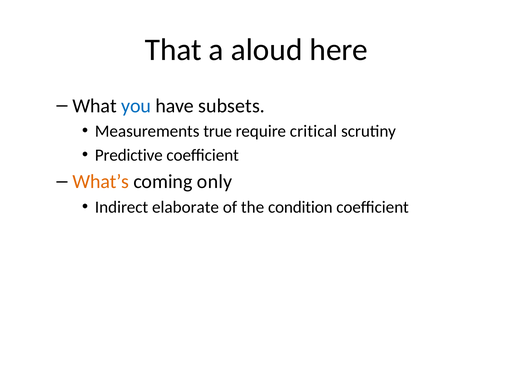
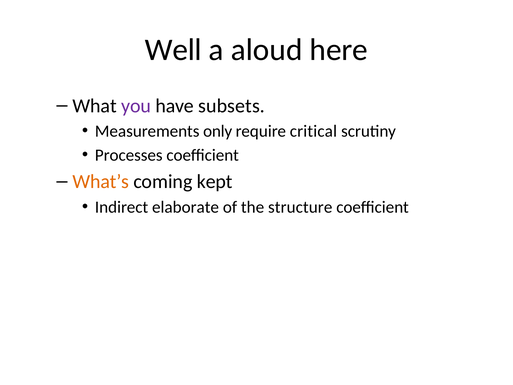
That: That -> Well (173, 50)
you colour: blue -> purple (136, 106)
true: true -> only (218, 131)
Predictive: Predictive -> Processes (129, 155)
only: only -> kept (215, 182)
condition: condition -> structure (300, 207)
